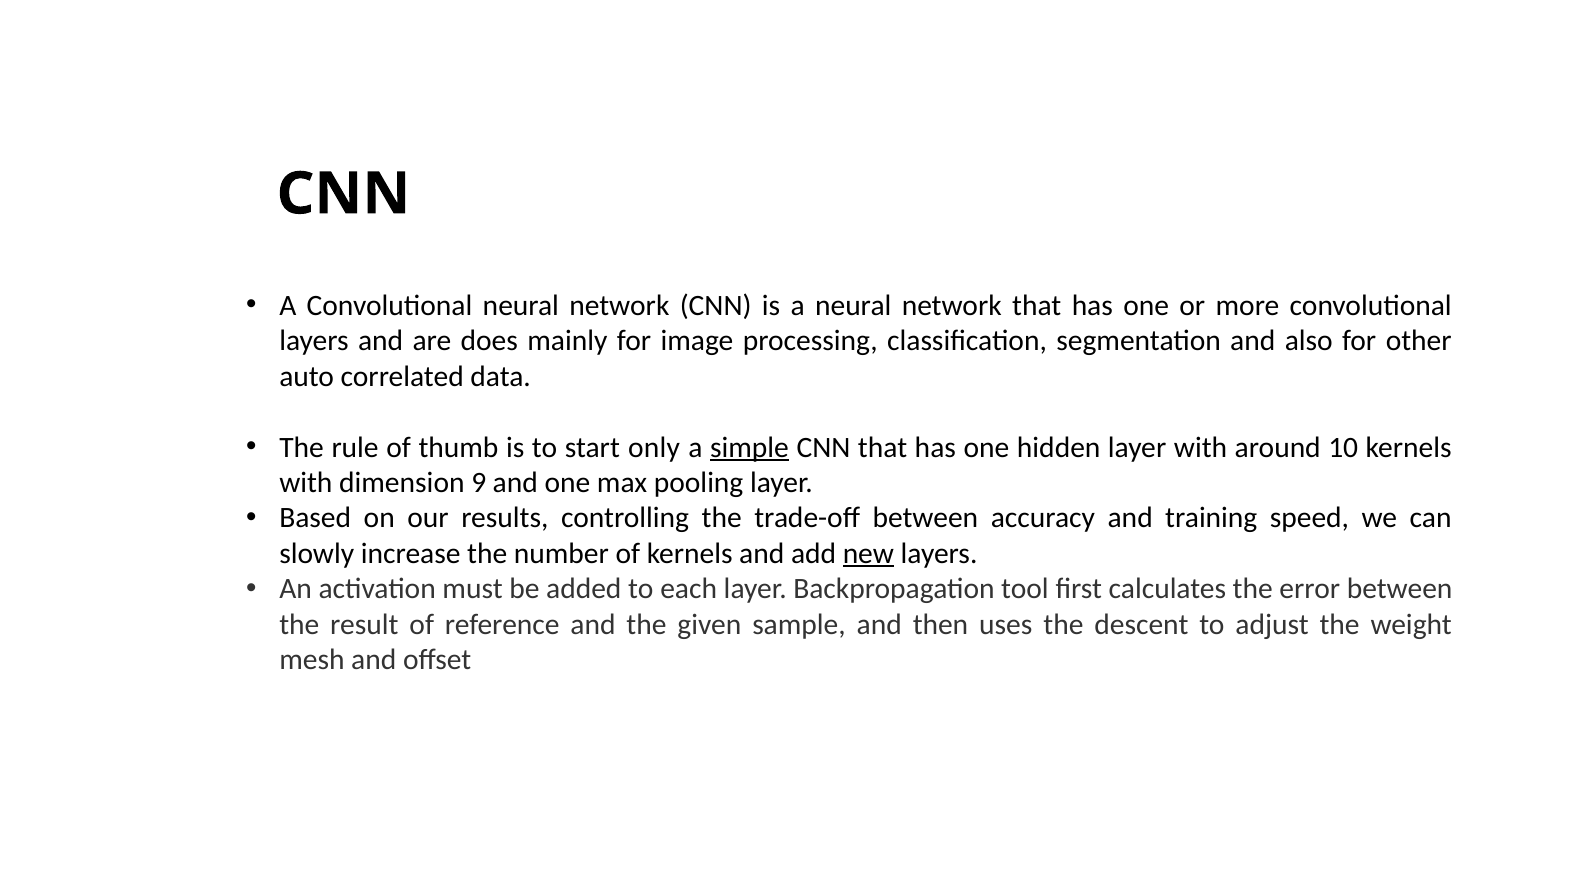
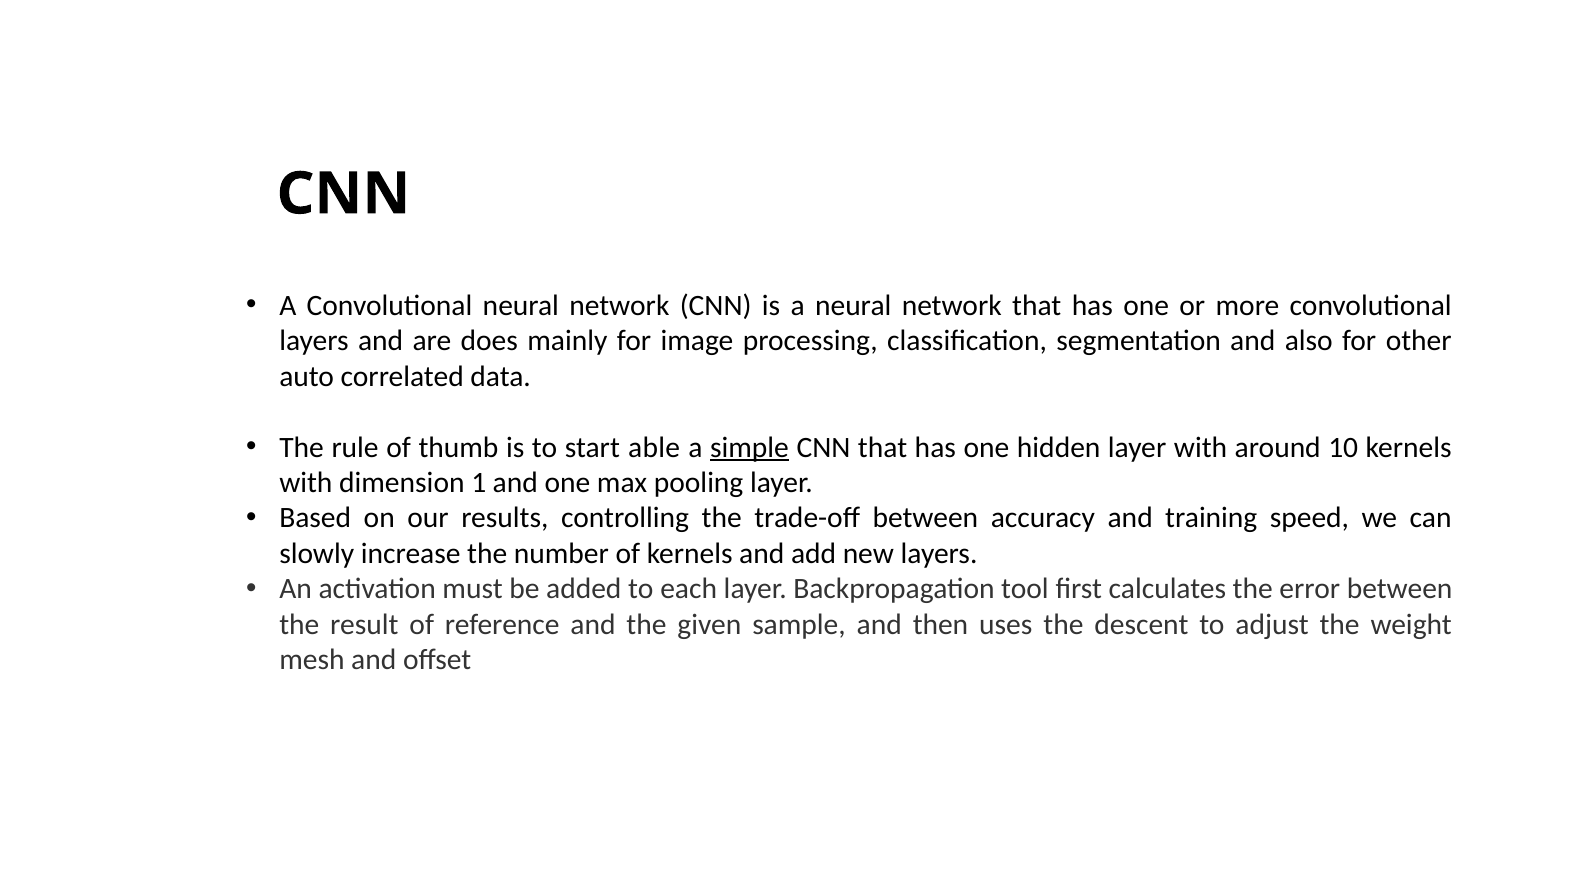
only: only -> able (654, 447)
9: 9 -> 1 (479, 483)
new underline: present -> none (868, 554)
